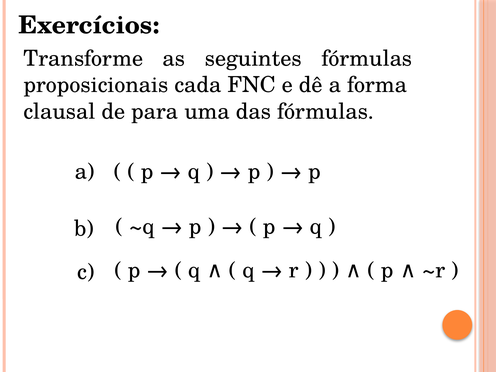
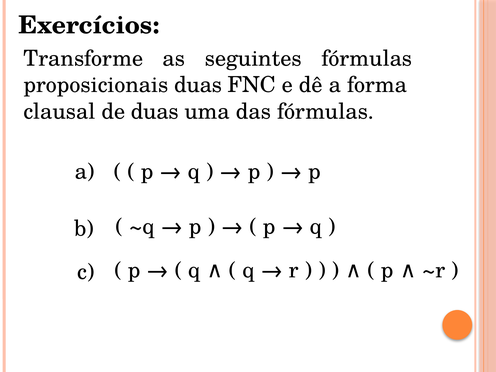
proposicionais cada: cada -> duas (198, 85)
de para: para -> duas (155, 112)
